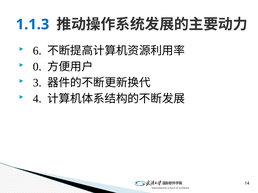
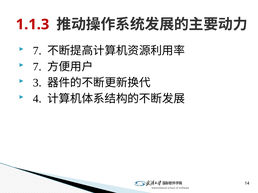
1.1.3 colour: blue -> red (33, 24)
6: 6 -> 7 (37, 51)
0: 0 -> 7 (37, 67)
